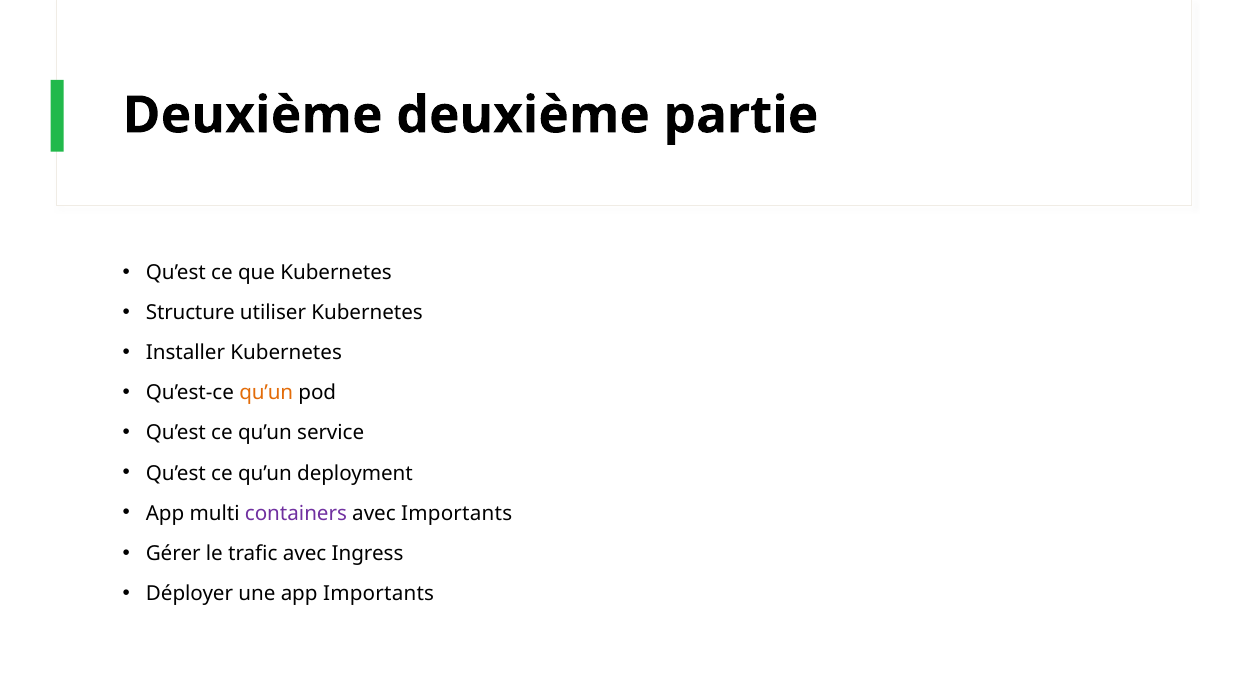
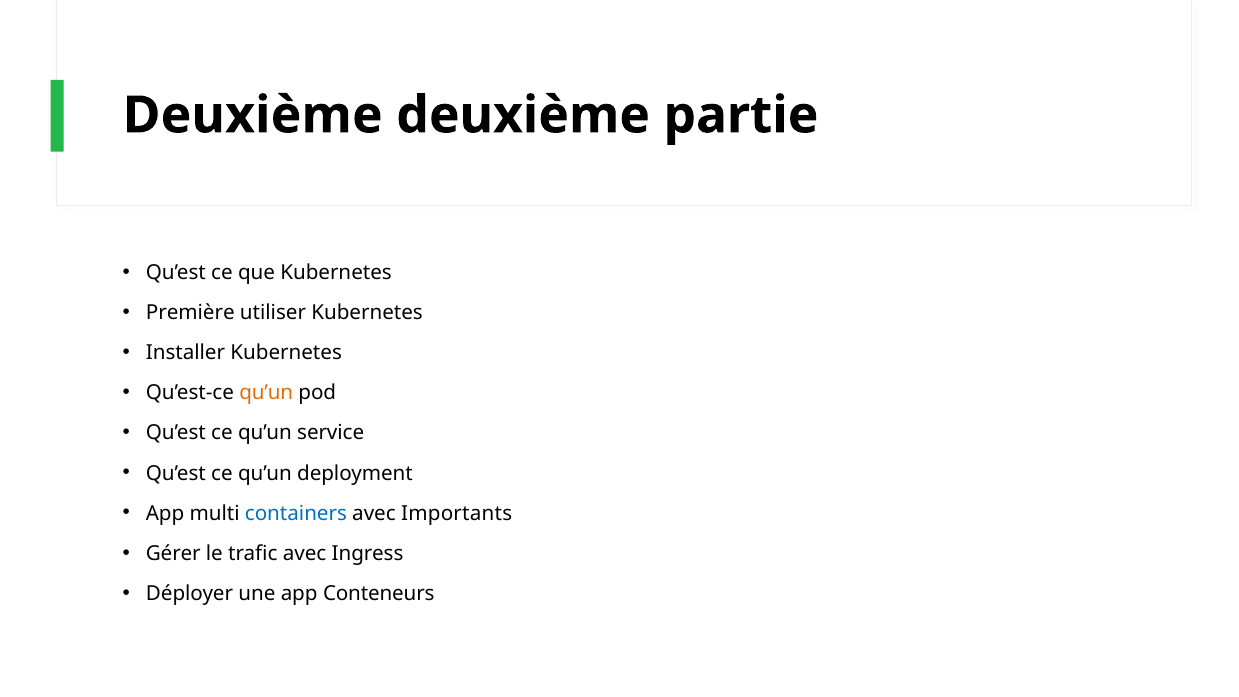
Structure: Structure -> Première (190, 313)
containers colour: purple -> blue (296, 513)
app Importants: Importants -> Conteneurs (379, 593)
